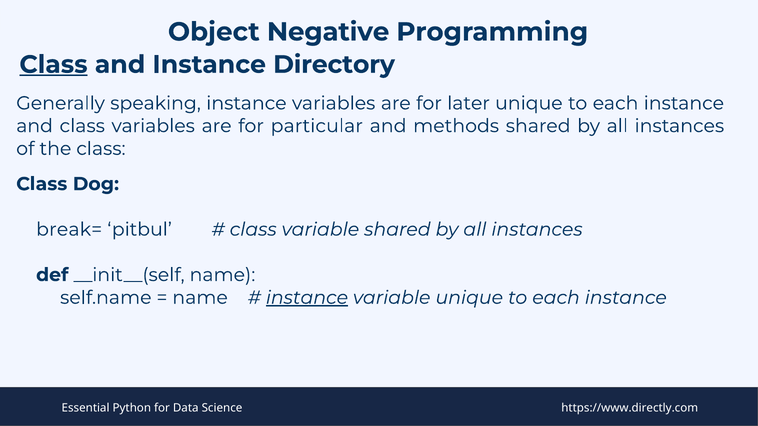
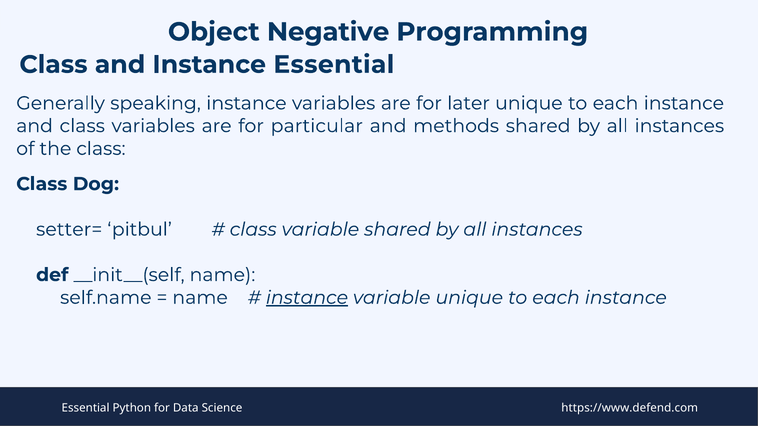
Class underline: present -> none (53, 65)
and Instance Directory: Directory -> Essential (334, 65)
break=: break= -> setter= (69, 230)
https://www.directly.com: https://www.directly.com -> https://www.defend.com (630, 408)
